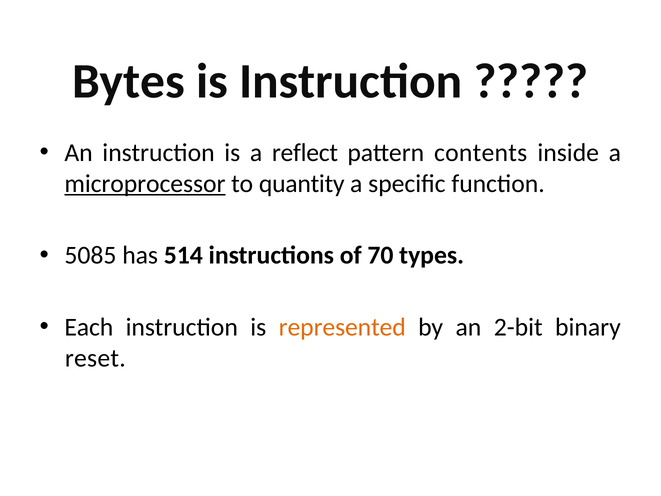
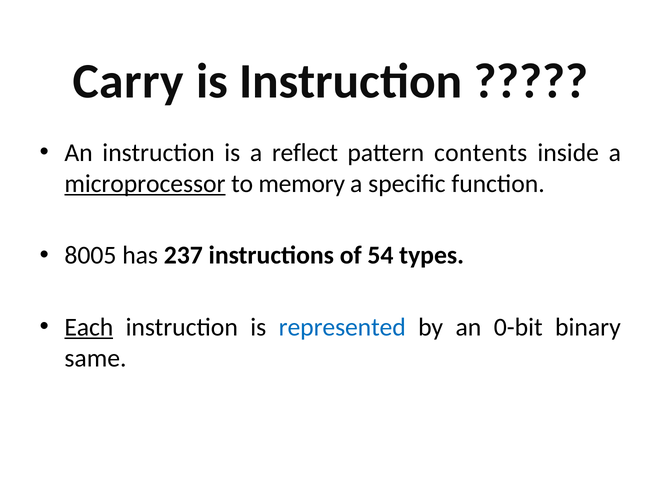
Bytes: Bytes -> Carry (128, 81)
quantity: quantity -> memory (302, 183)
5085: 5085 -> 8005 (90, 255)
514: 514 -> 237 (183, 255)
70: 70 -> 54 (380, 255)
Each underline: none -> present (89, 327)
represented colour: orange -> blue (342, 327)
2-bit: 2-bit -> 0-bit (518, 327)
reset: reset -> same (95, 358)
